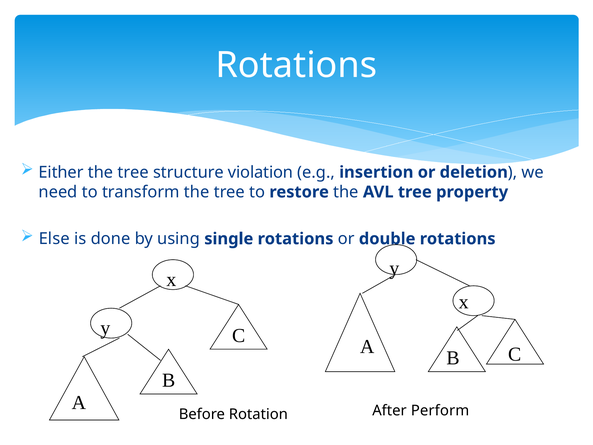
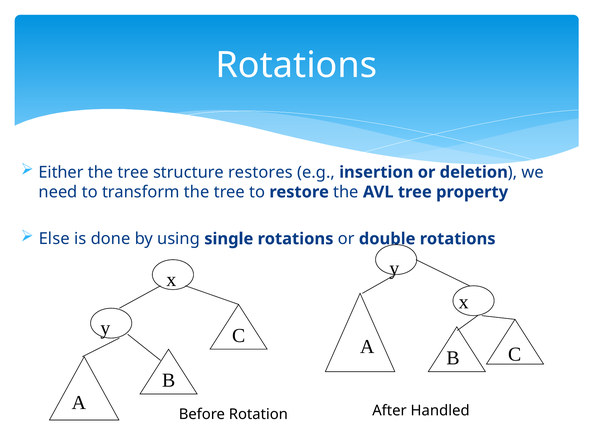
violation: violation -> restores (260, 172)
Perform: Perform -> Handled (440, 410)
